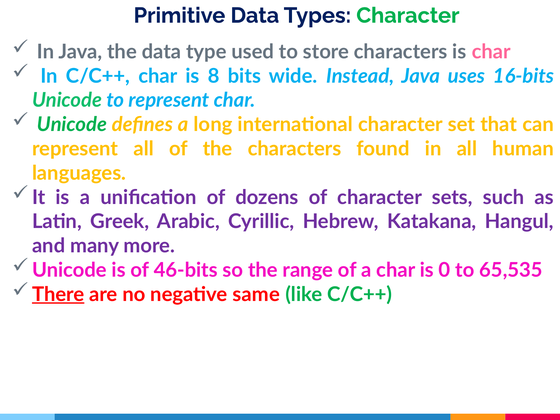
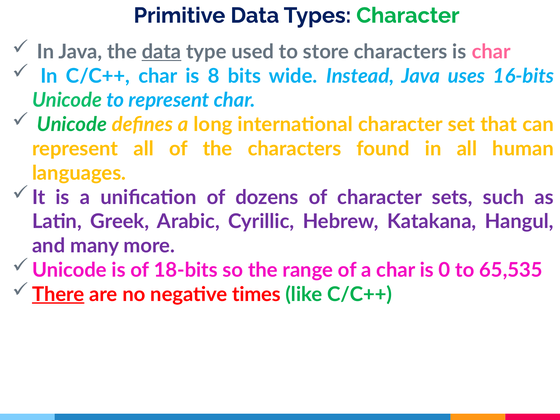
data underline: none -> present (162, 52)
46-bits: 46-bits -> 18-bits (186, 270)
same: same -> times (256, 294)
